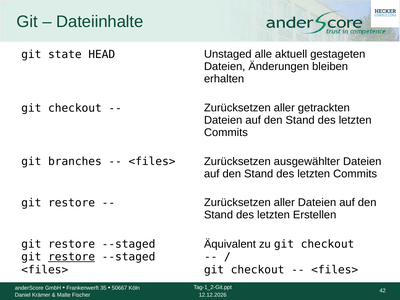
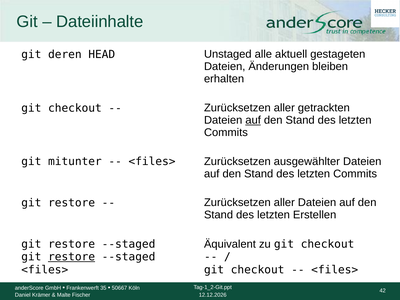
state: state -> deren (65, 54)
auf underline: none -> present (253, 120)
branches: branches -> mitunter (75, 162)
